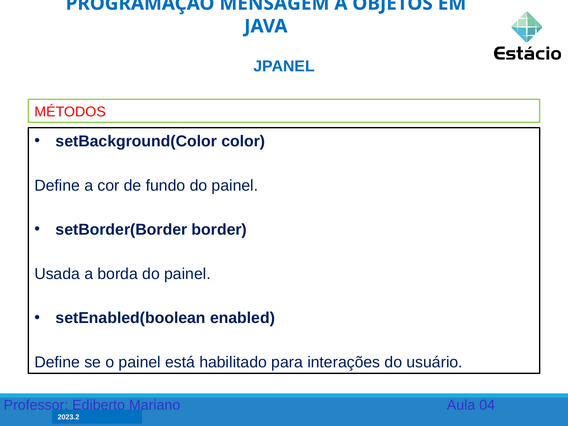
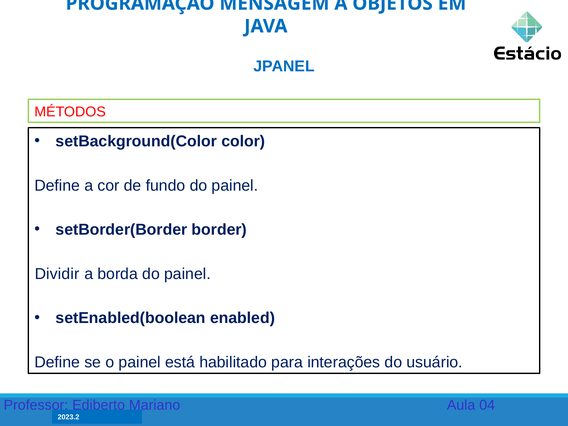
Usada: Usada -> Dividir (57, 274)
